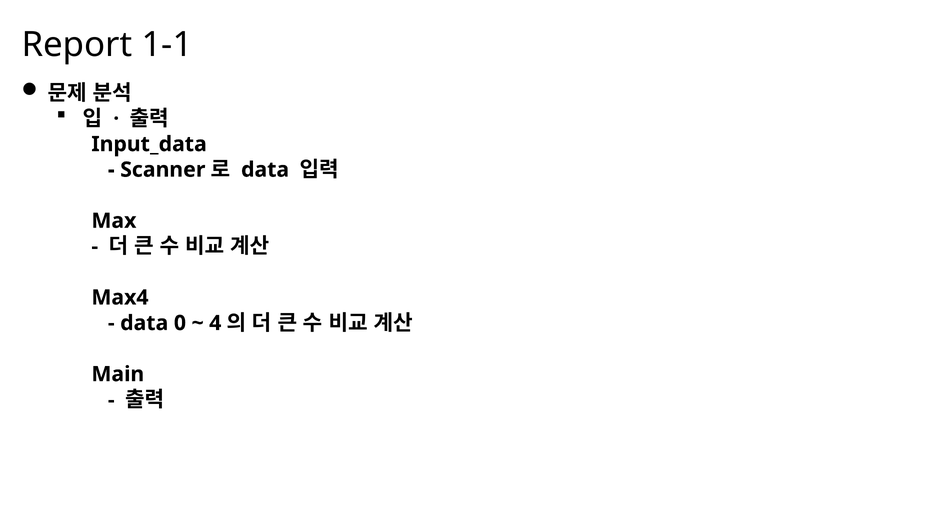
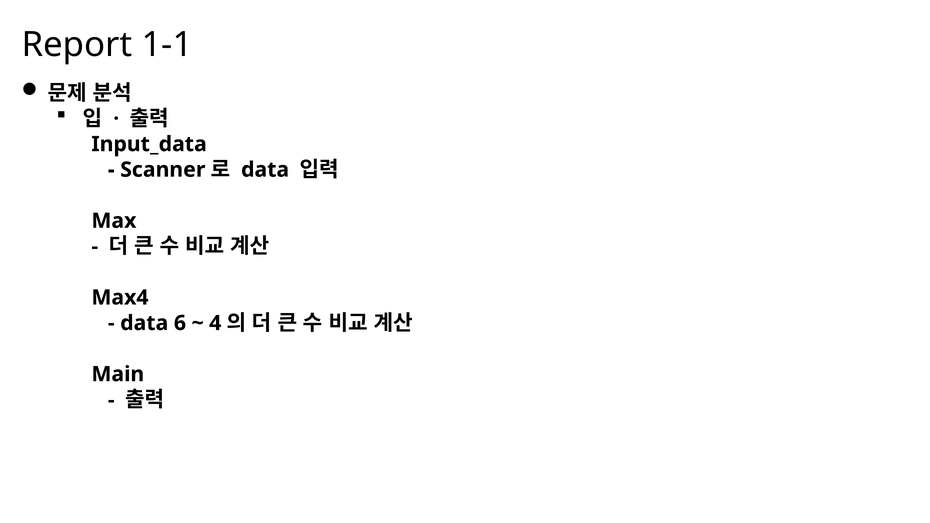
0: 0 -> 6 (180, 323)
